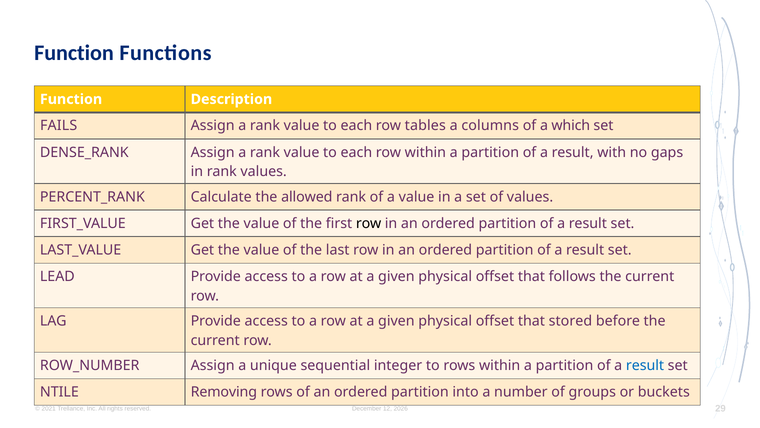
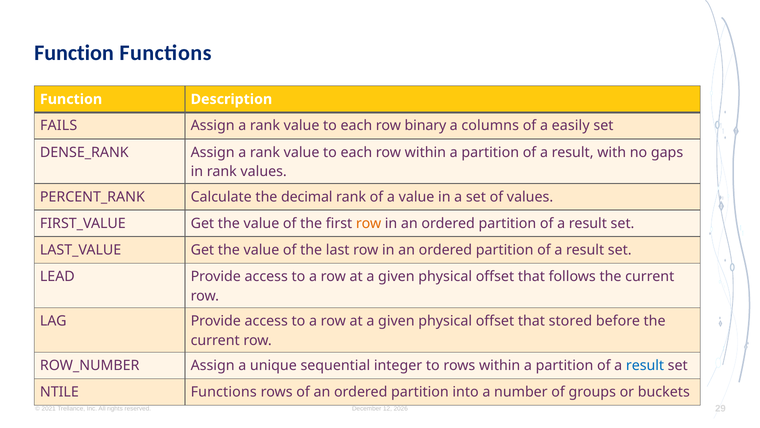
tables: tables -> binary (425, 126)
which: which -> easily (571, 126)
allowed: allowed -> decimal (307, 197)
row colour: black -> orange (369, 223)
NTILE Removing: Removing -> Functions (224, 392)
